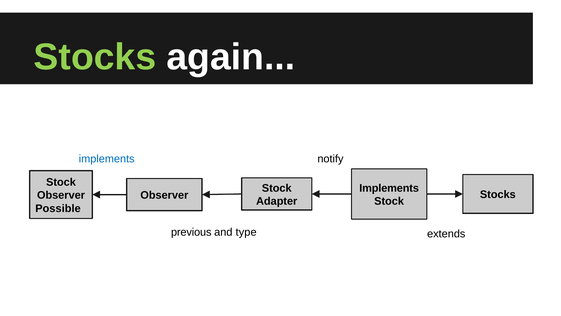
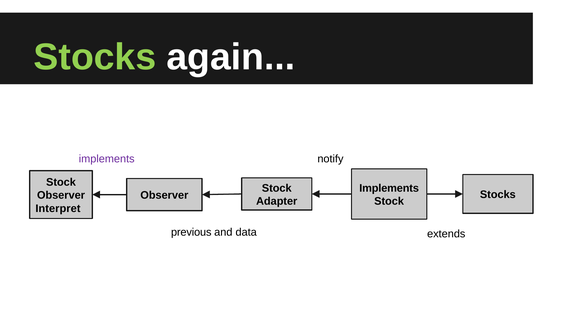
implements colour: blue -> purple (107, 159)
Possible: Possible -> Interpret (58, 208)
type: type -> data (246, 232)
